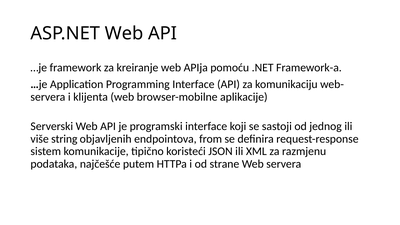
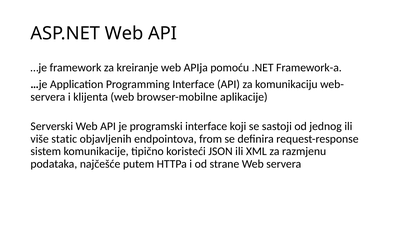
string: string -> static (64, 139)
